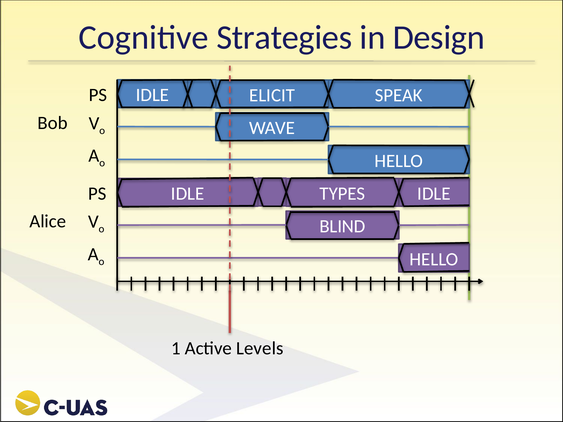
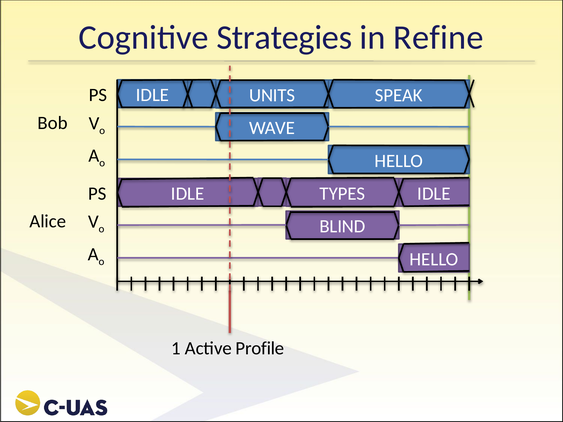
Design: Design -> Refine (438, 38)
ELICIT: ELICIT -> UNITS (272, 95)
Levels: Levels -> Profile (260, 348)
